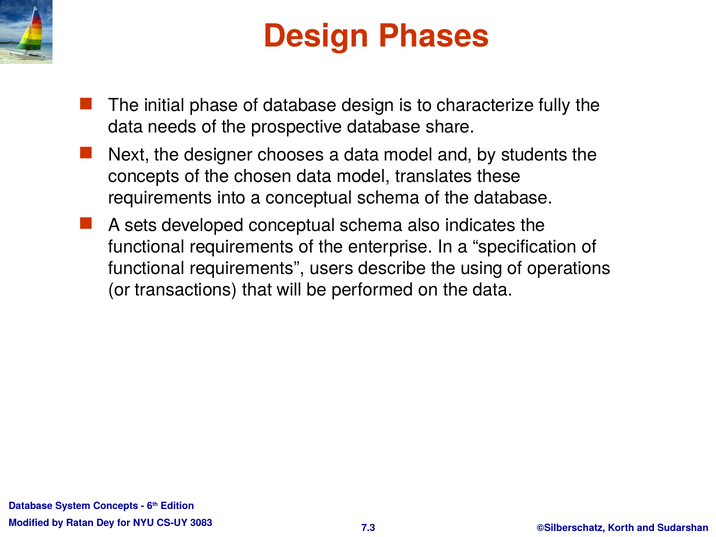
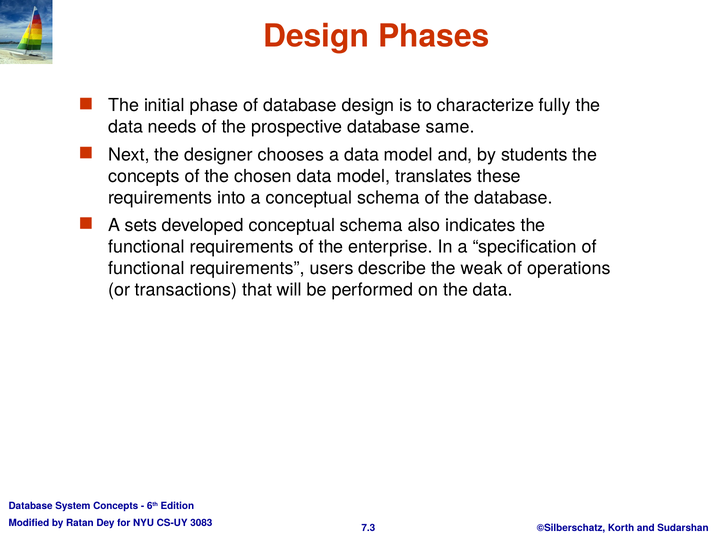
share: share -> same (450, 127)
using: using -> weak (482, 268)
